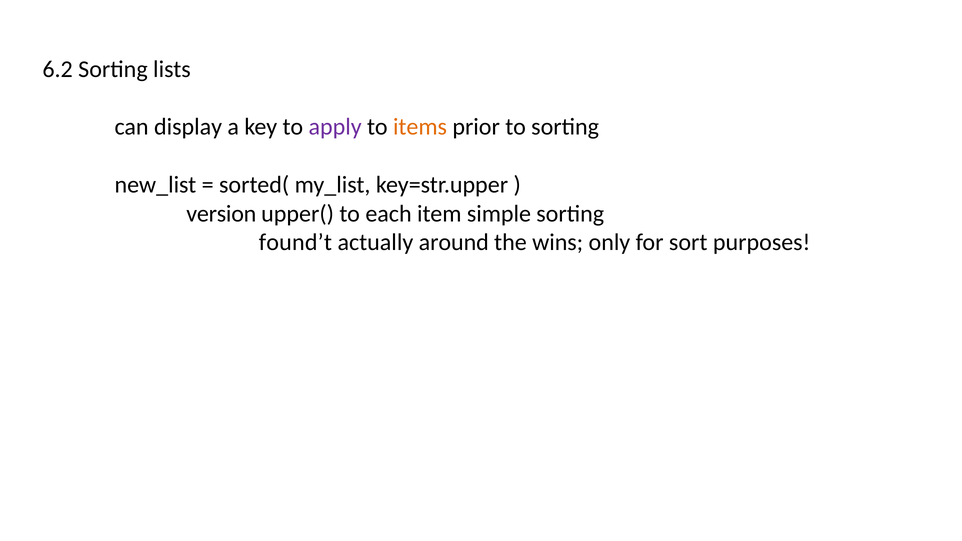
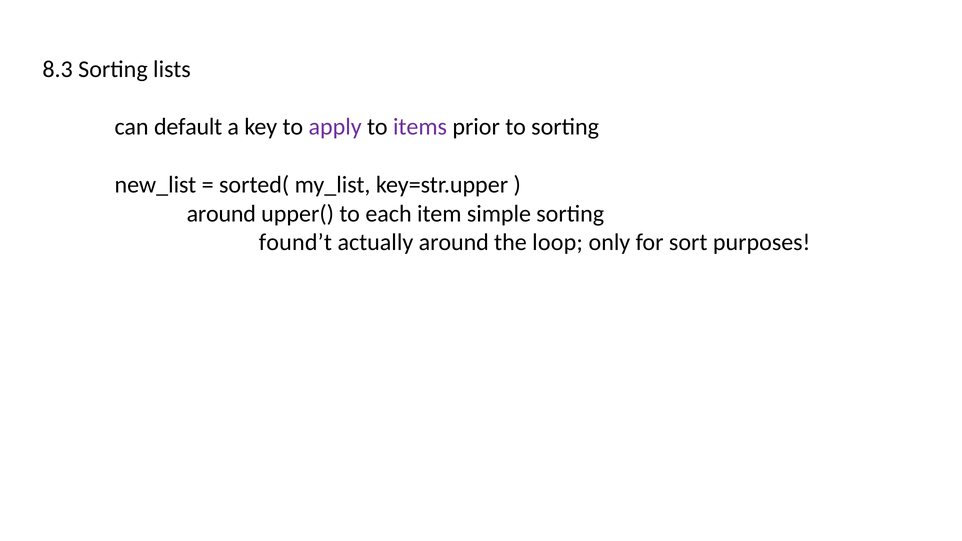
6.2: 6.2 -> 8.3 (58, 69)
display: display -> default (188, 127)
items colour: orange -> purple (420, 127)
version: version -> around (221, 214)
wins: wins -> loop (558, 243)
